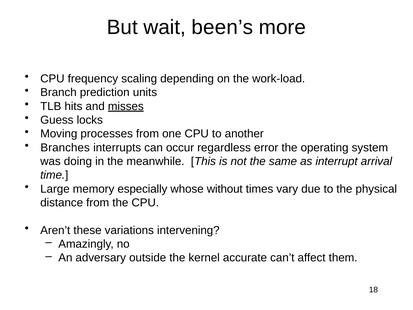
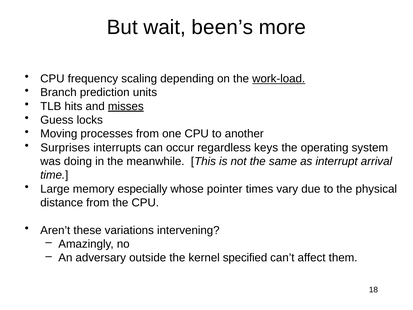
work-load underline: none -> present (279, 79)
Branches: Branches -> Surprises (65, 147)
error: error -> keys (266, 147)
without: without -> pointer (225, 189)
accurate: accurate -> specified (245, 258)
